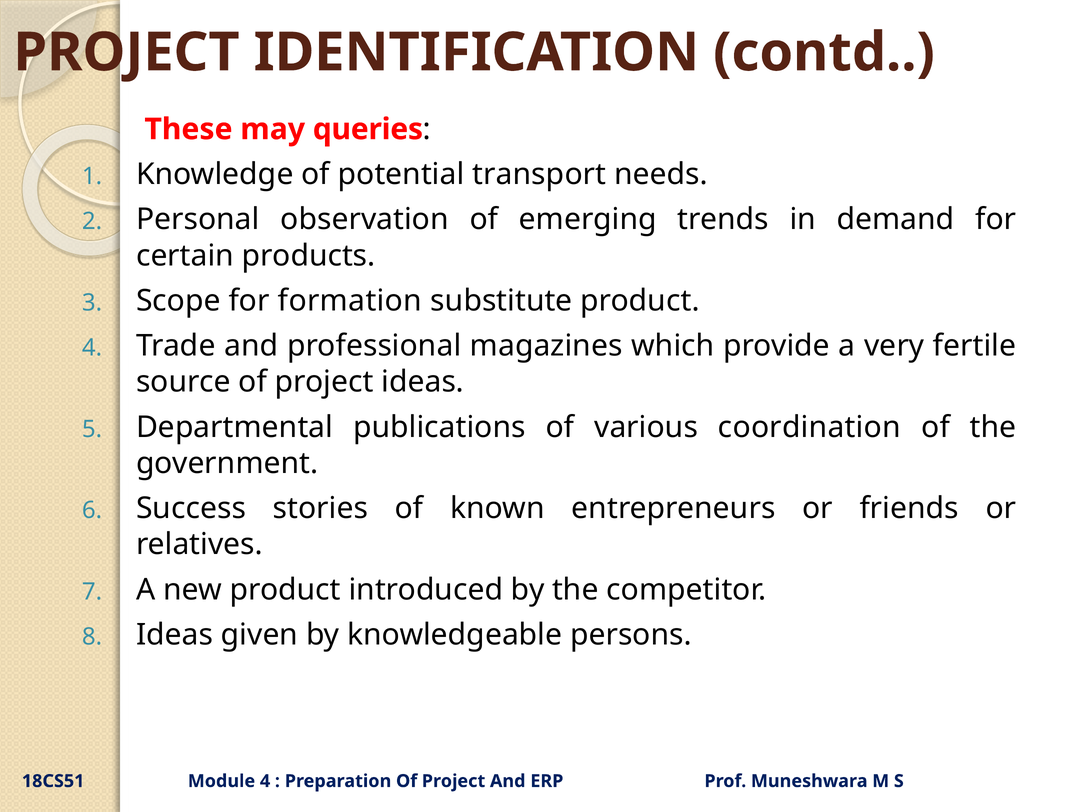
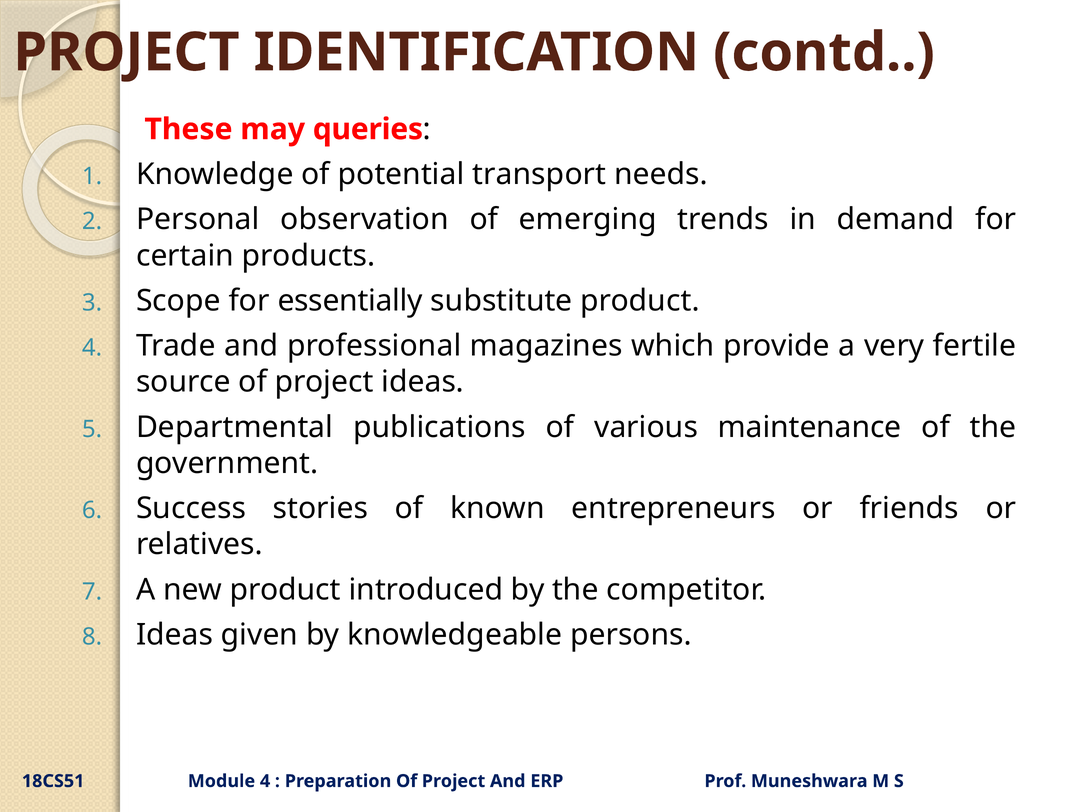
formation: formation -> essentially (350, 301)
coordination: coordination -> maintenance (810, 427)
